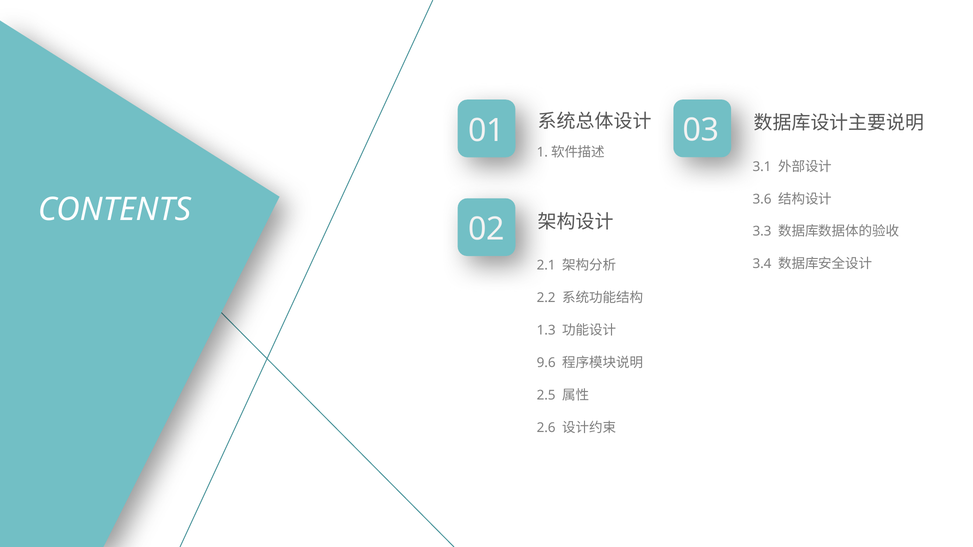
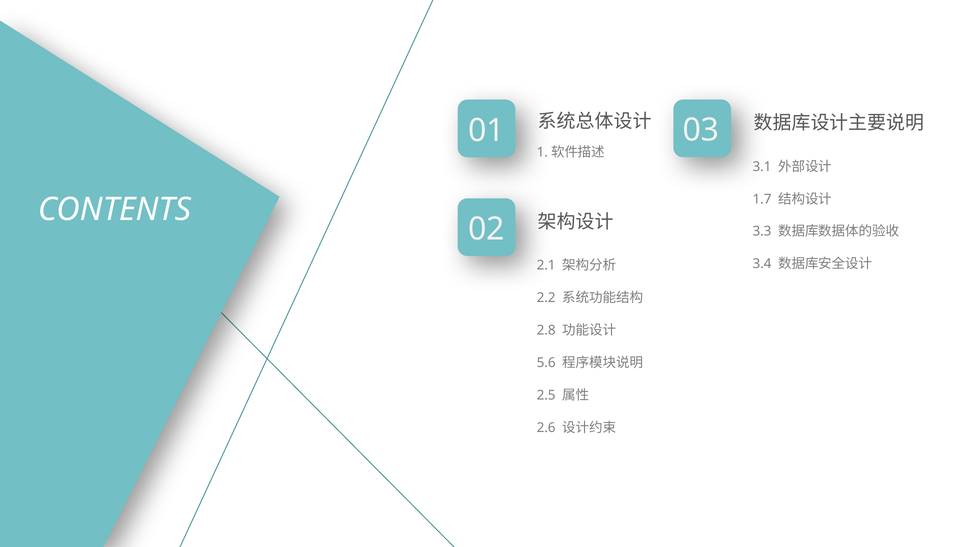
3.6: 3.6 -> 1.7 (762, 199)
1.3: 1.3 -> 2.8 (546, 330)
9.6: 9.6 -> 5.6 (546, 363)
